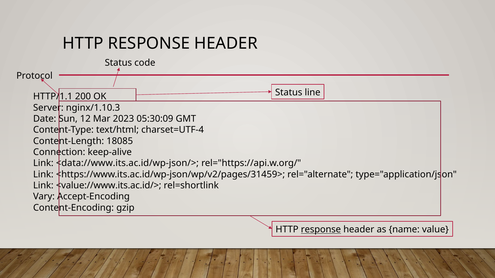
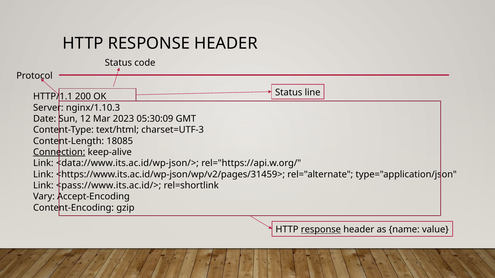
charset=UTF-4: charset=UTF-4 -> charset=UTF-3 (173, 130)
Connection underline: none -> present (59, 152)
<value://www.its.ac.id/>: <value://www.its.ac.id/> -> <pass://www.its.ac.id/> (109, 186)
